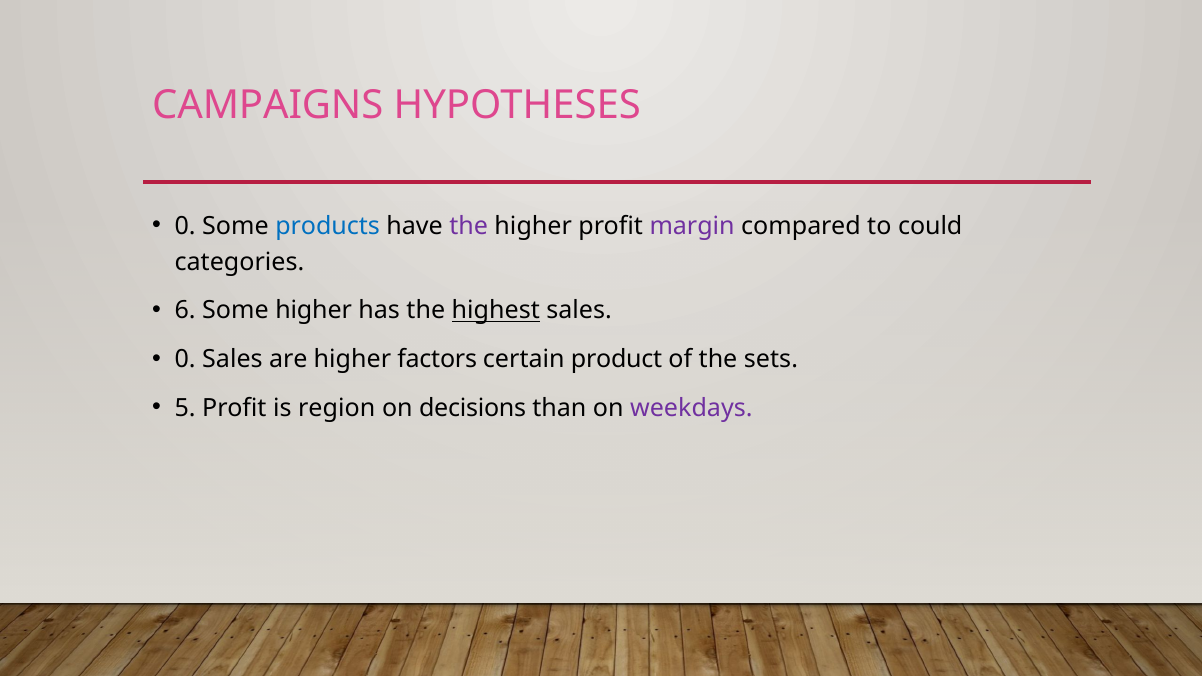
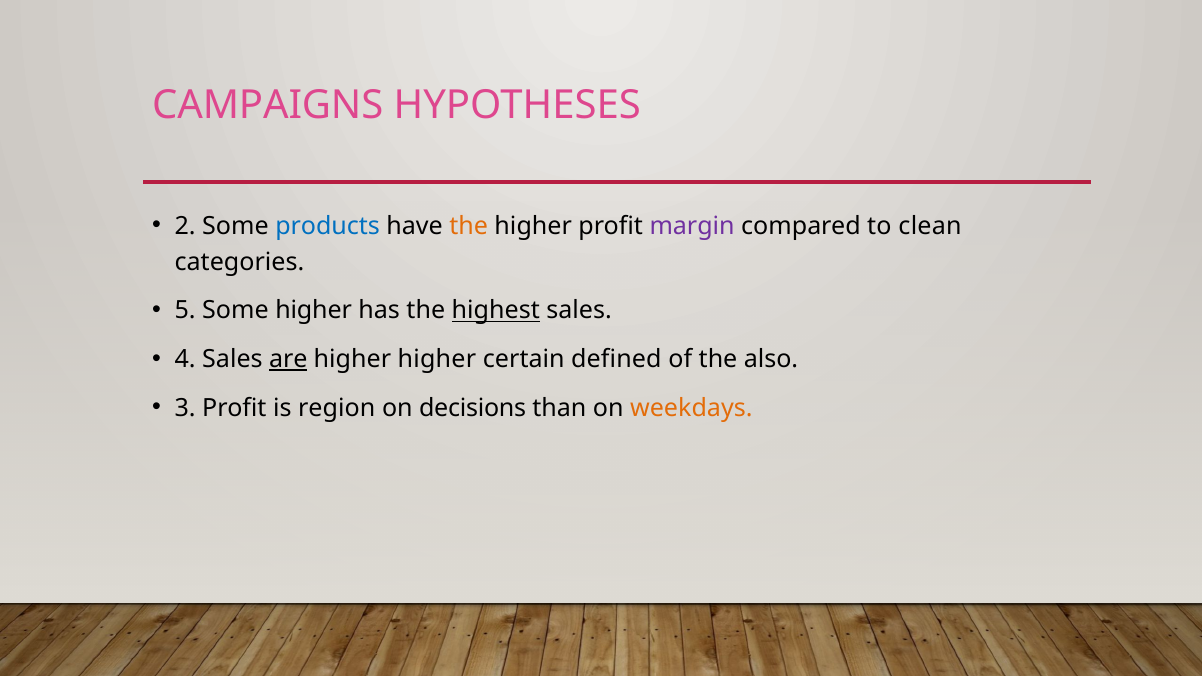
0: 0 -> 2 (185, 226)
the colour: purple -> orange (469, 226)
could: could -> clean (930, 226)
6: 6 -> 5 (185, 311)
0: 0 -> 4 (185, 359)
are underline: none -> present (288, 359)
higher factors: factors -> higher (437, 359)
product: product -> defined (616, 359)
sets: sets -> also (771, 359)
5: 5 -> 3 (185, 408)
weekdays colour: purple -> orange (691, 408)
